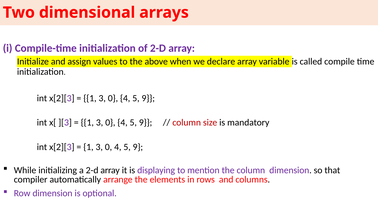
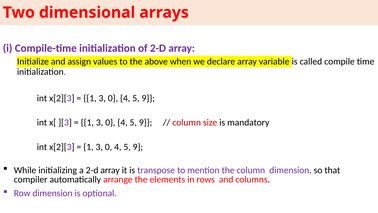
displaying: displaying -> transpose (156, 170)
